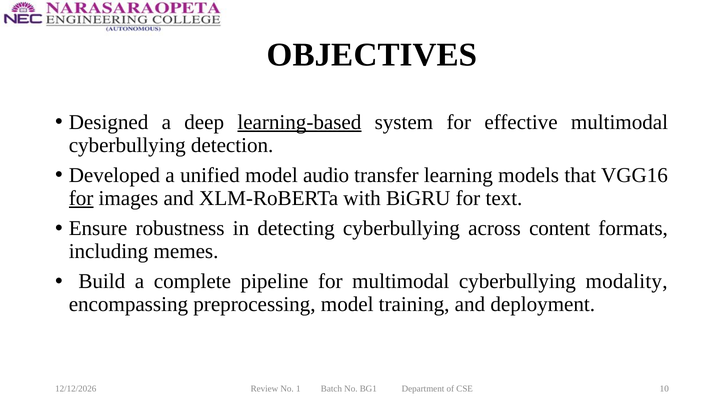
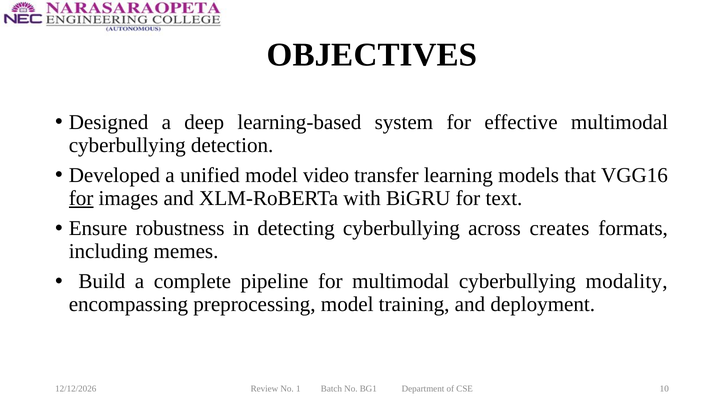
learning-based underline: present -> none (299, 122)
audio: audio -> video (326, 175)
content: content -> creates (559, 229)
